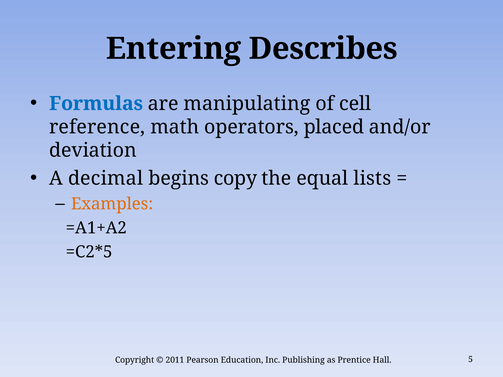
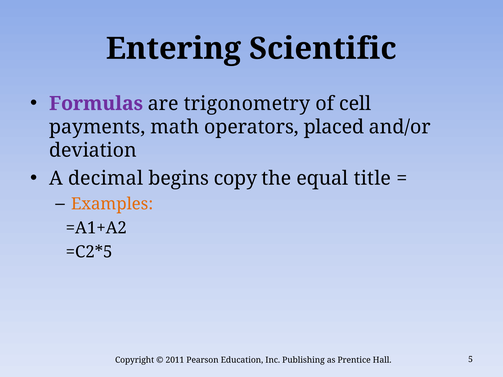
Describes: Describes -> Scientific (323, 49)
Formulas colour: blue -> purple (96, 104)
manipulating: manipulating -> trigonometry (247, 104)
reference: reference -> payments (97, 127)
lists: lists -> title (372, 179)
